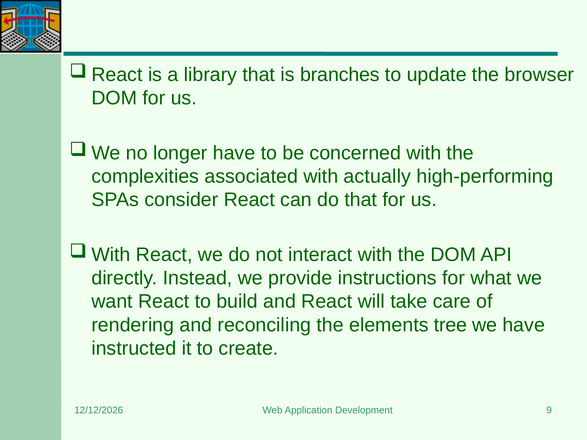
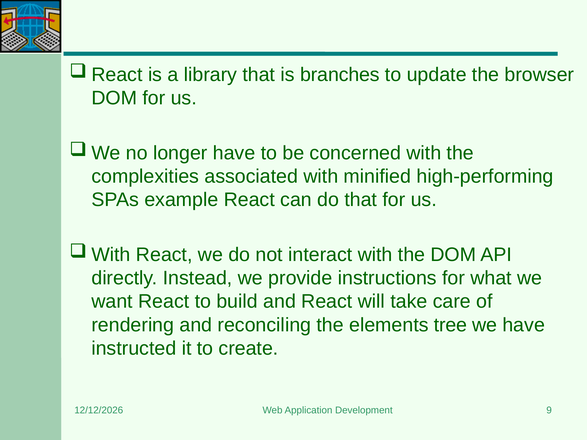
actually: actually -> minified (377, 176)
consider: consider -> example (181, 200)
